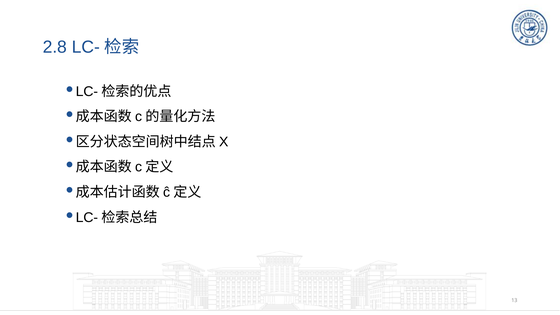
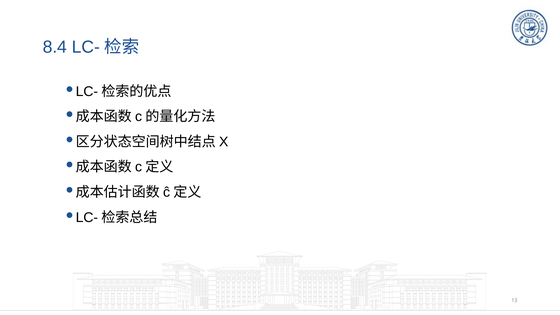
2.8: 2.8 -> 8.4 (55, 47)
